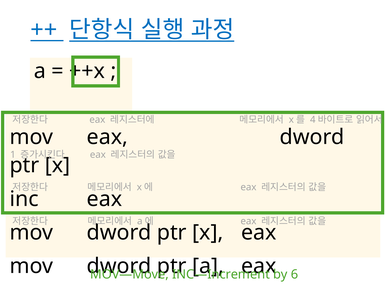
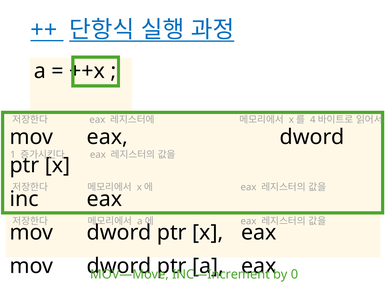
6: 6 -> 0 (294, 275)
